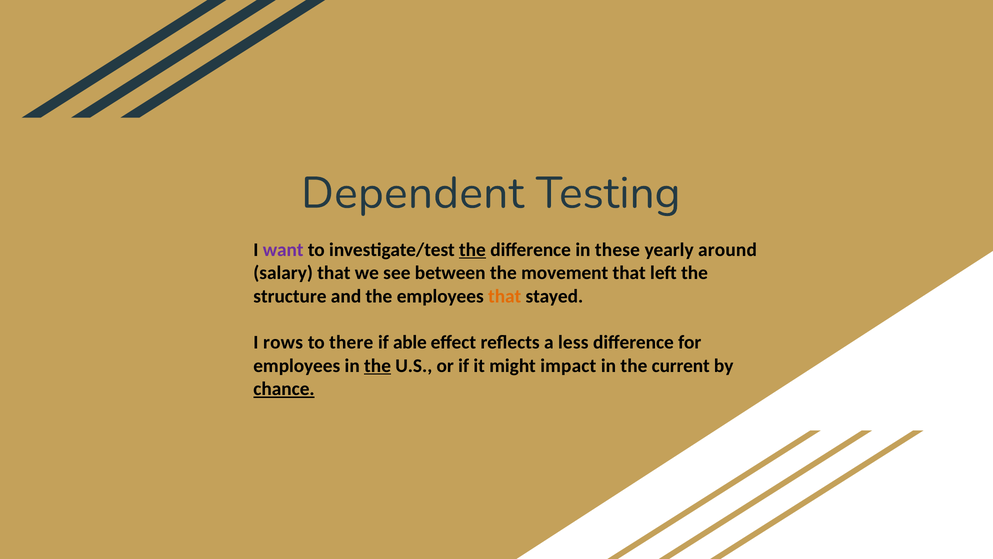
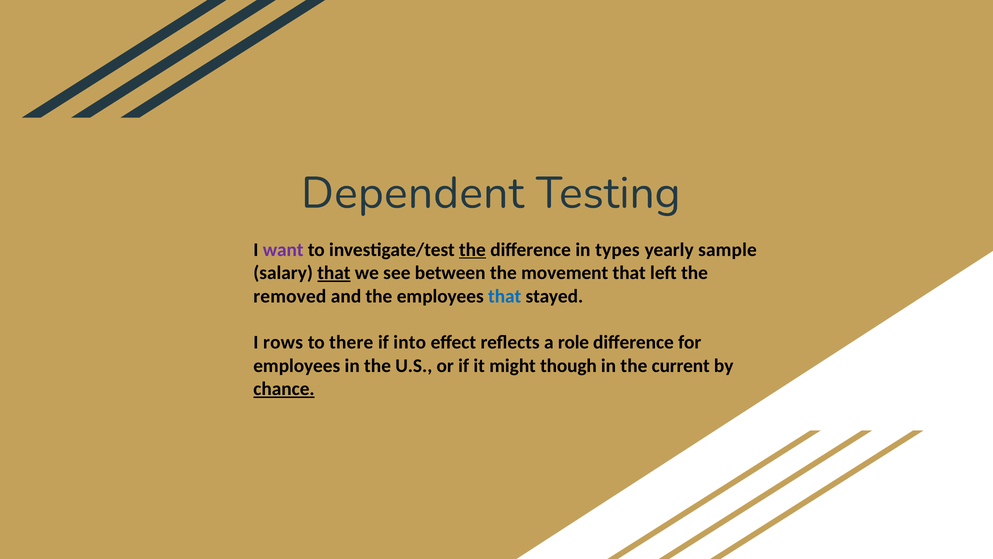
these: these -> types (617, 250)
around: around -> sample (727, 250)
that underline: none -> present (334, 273)
structure: structure -> removed (290, 296)
that colour: orange -> blue (505, 296)
able: able -> into (410, 342)
less: less -> role (573, 342)
the underline: present -> none (378, 366)
impact: impact -> though (568, 366)
